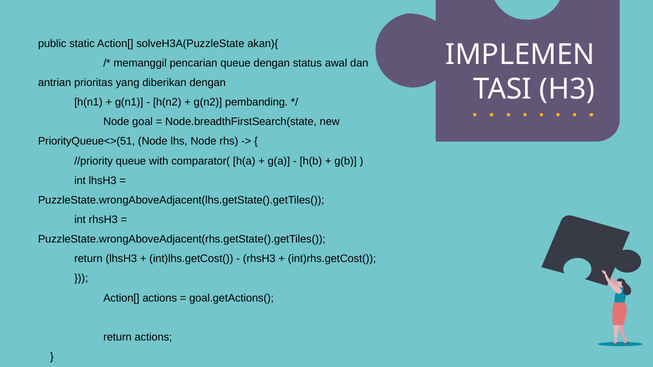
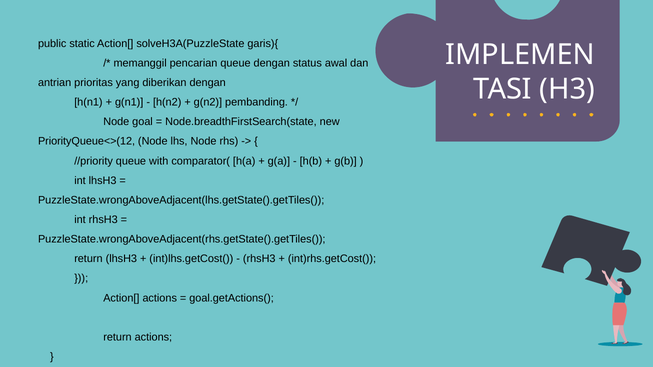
akan){: akan){ -> garis){ (263, 44)
PriorityQueue<>(51: PriorityQueue<>(51 -> PriorityQueue<>(12 (87, 141)
